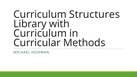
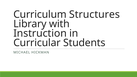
Curriculum: Curriculum -> Instruction (40, 33)
Methods: Methods -> Students (84, 43)
